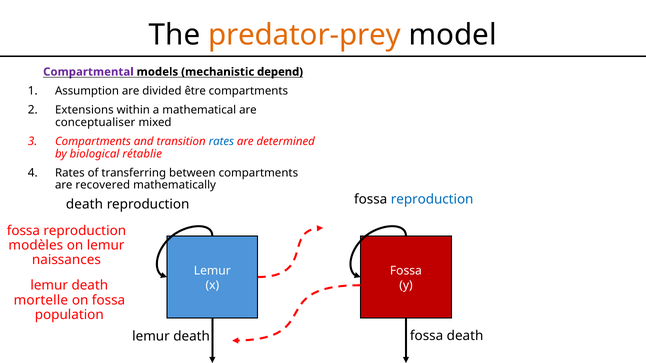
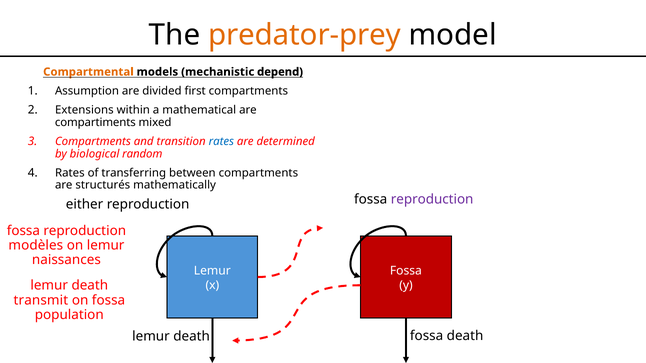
Compartmental colour: purple -> orange (88, 72)
être: être -> first (195, 91)
conceptualiser: conceptualiser -> compartiments (95, 122)
rétablie: rétablie -> random (142, 154)
recovered: recovered -> structurés (103, 185)
death: death -> either (85, 204)
reproduction colour: blue -> purple (432, 199)
mortelle: mortelle -> transmit (41, 300)
